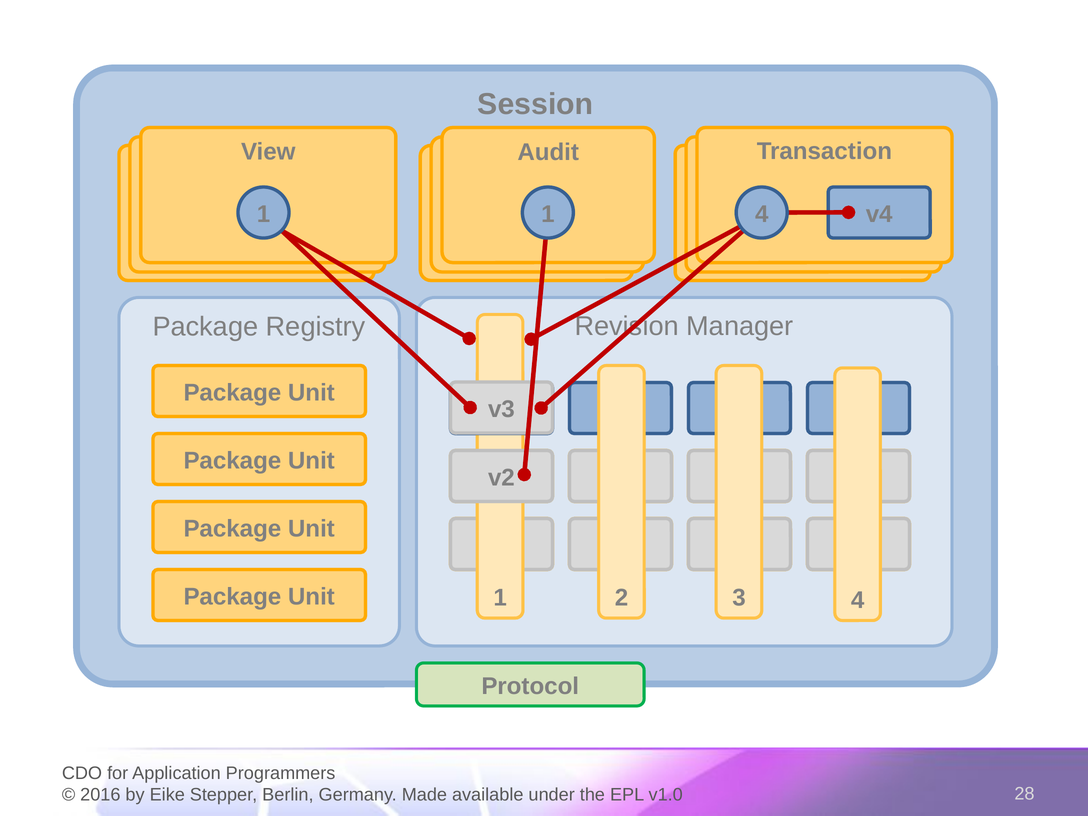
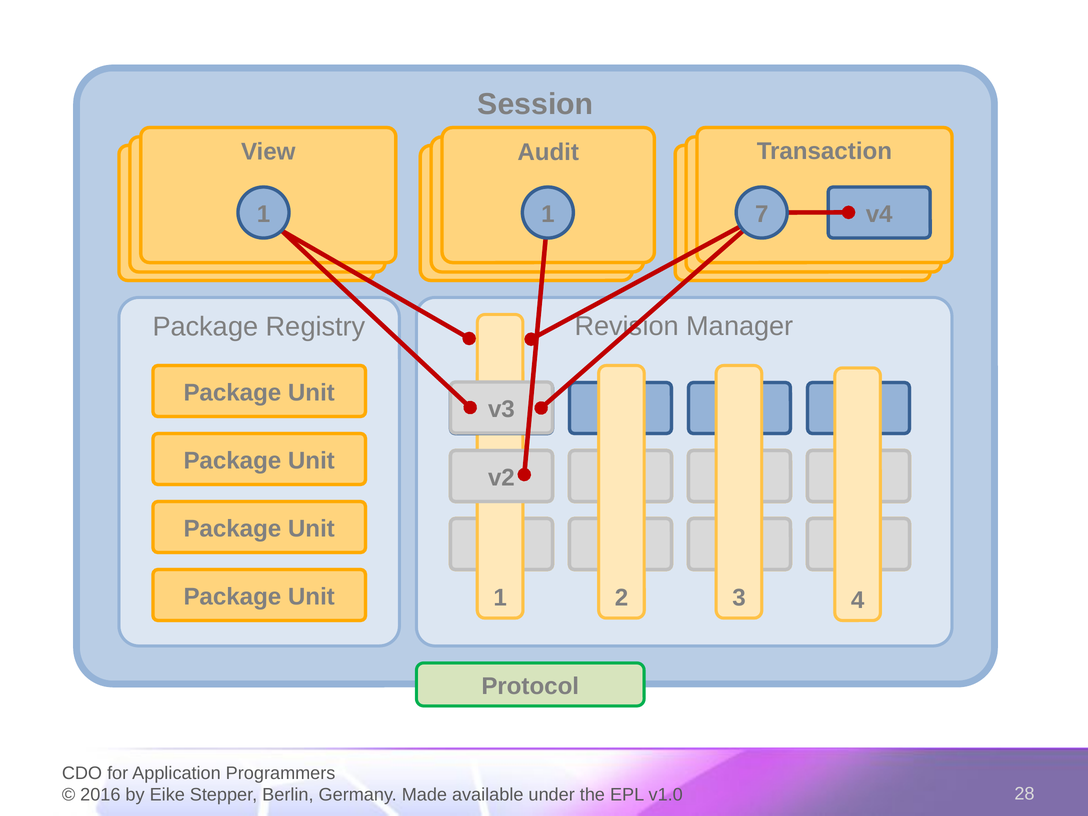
1 4: 4 -> 7 (762, 214)
